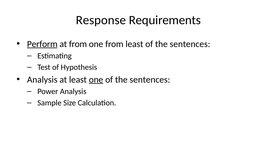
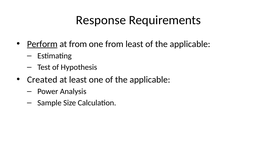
sentences: sentences -> applicable (190, 44)
Analysis: Analysis -> Created (42, 79)
one underline: present -> none (96, 79)
sentences: sentences -> applicable (150, 79)
